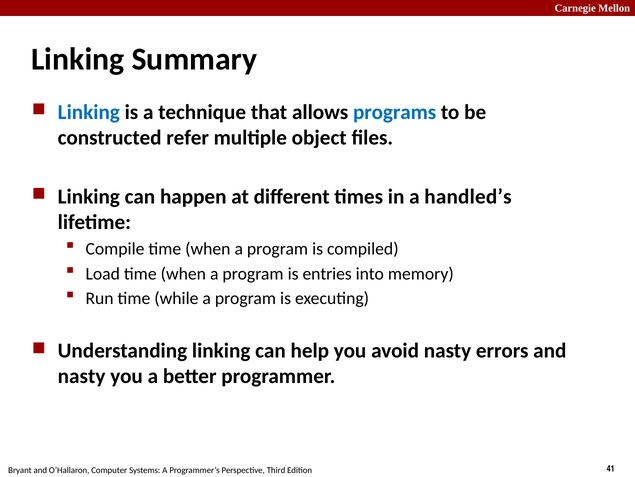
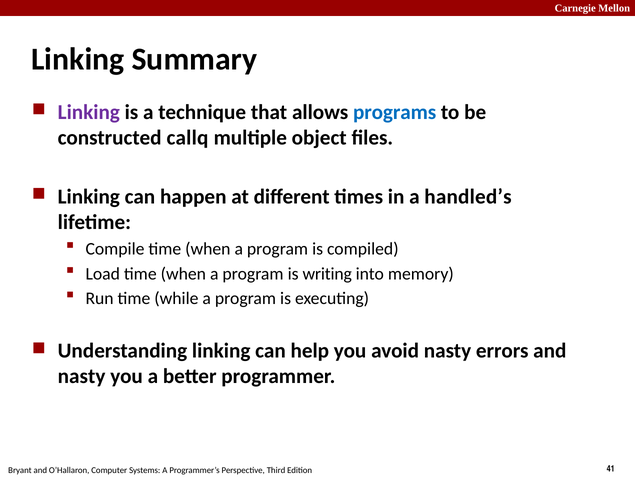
Linking colour: blue -> purple (89, 112)
refer: refer -> callq (187, 137)
entries: entries -> writing (327, 273)
